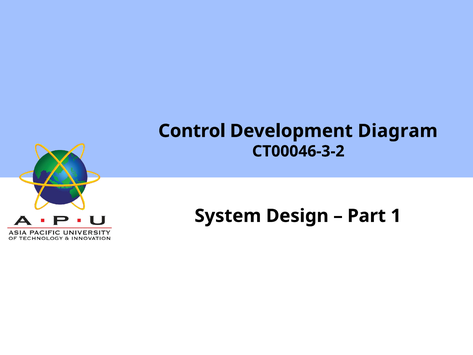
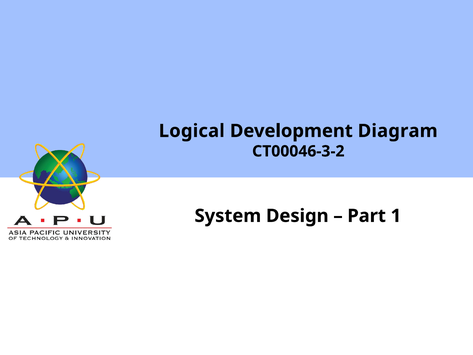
Control: Control -> Logical (192, 131)
